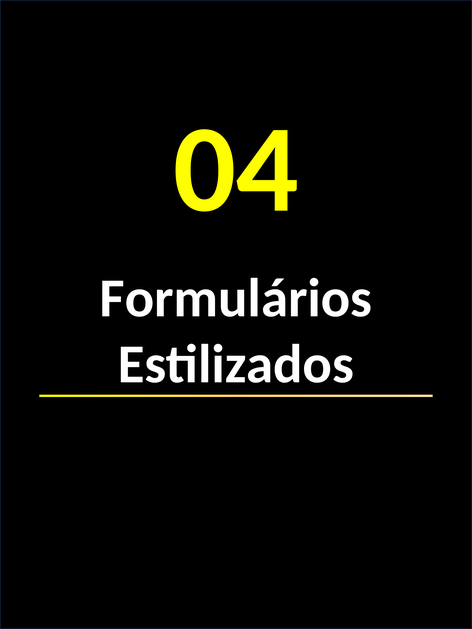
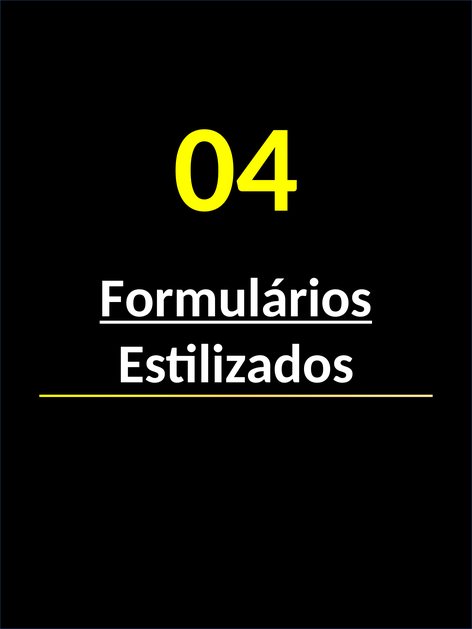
Formulários underline: none -> present (236, 299)
